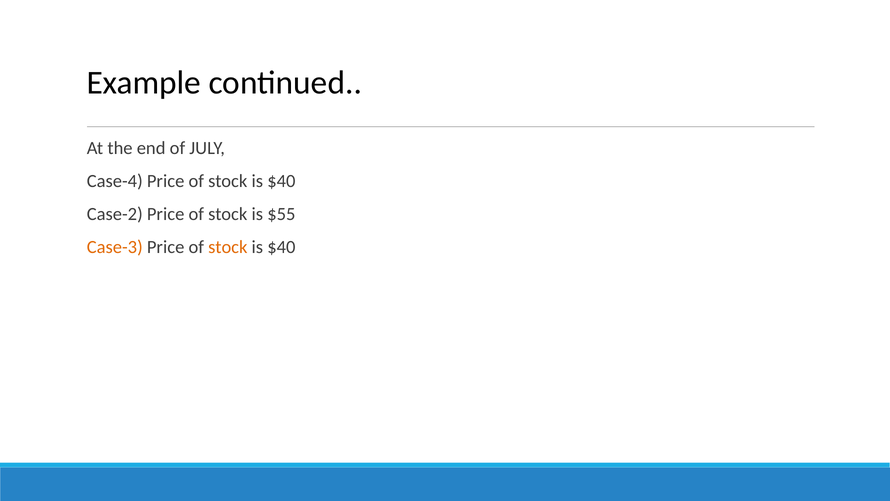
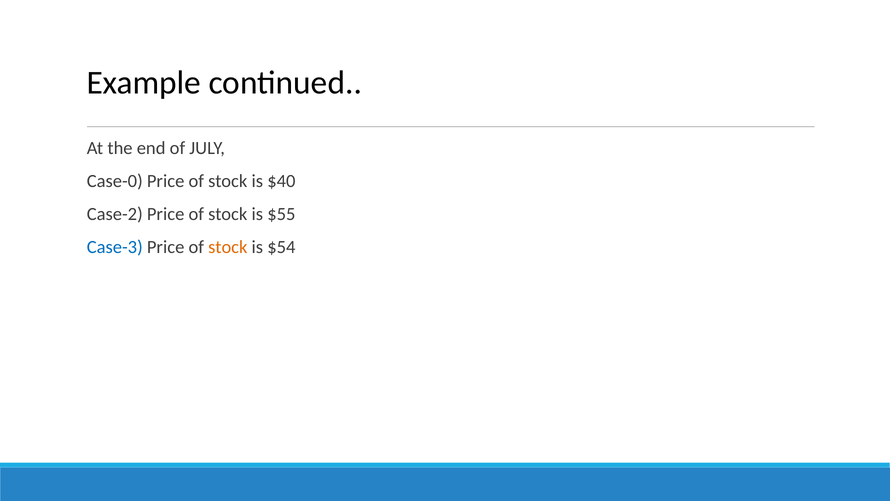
Case-4: Case-4 -> Case-0 (115, 181)
Case-3 colour: orange -> blue (115, 247)
$40: $40 -> $54 (281, 247)
